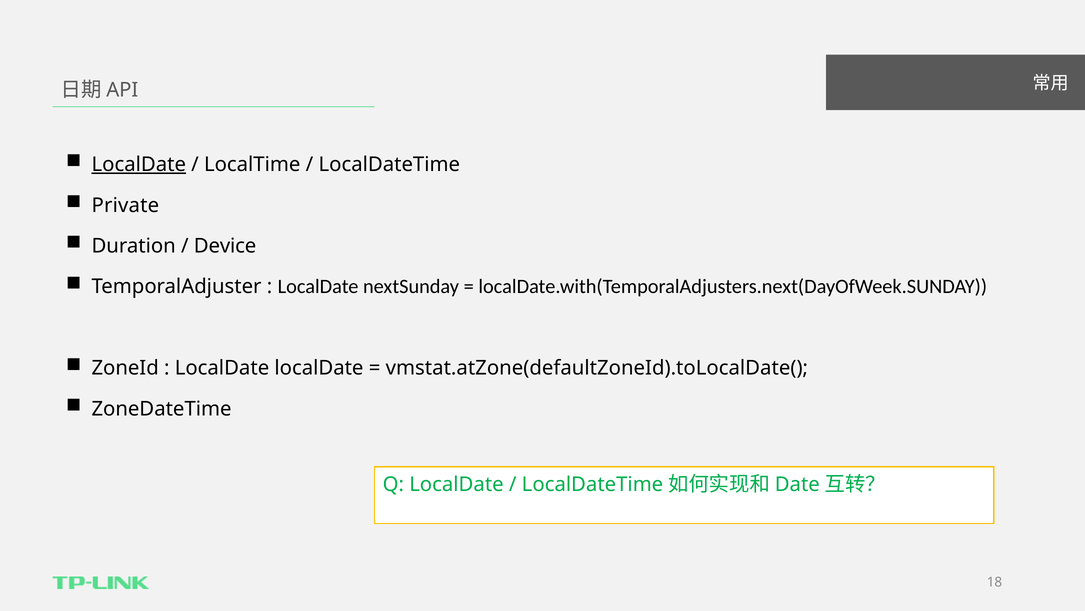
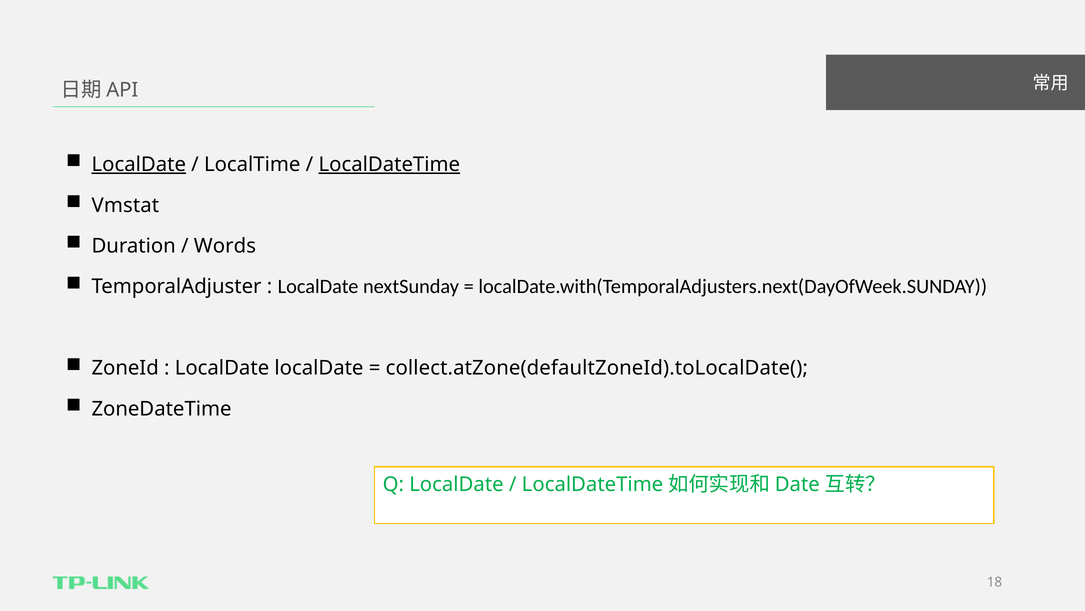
LocalDateTime underline: none -> present (389, 164)
Private: Private -> Vmstat (125, 205)
Device: Device -> Words (225, 246)
vmstat.atZone(defaultZoneId).toLocalDate(: vmstat.atZone(defaultZoneId).toLocalDate( -> collect.atZone(defaultZoneId).toLocalDate( (597, 368)
